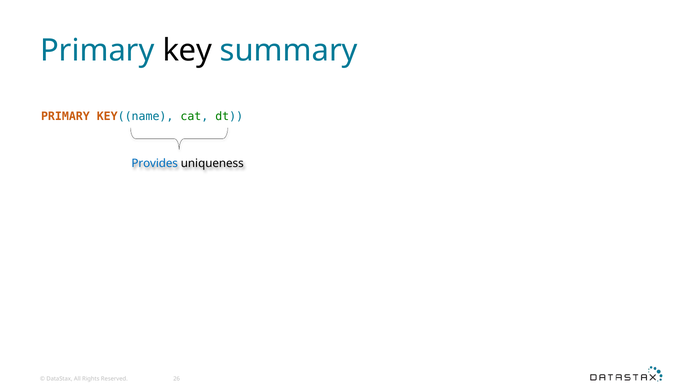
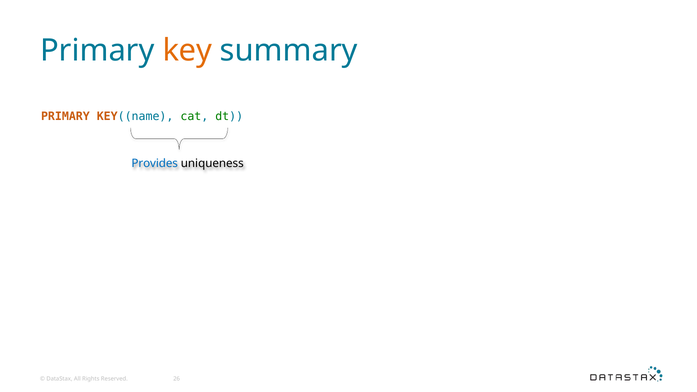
key colour: black -> orange (187, 51)
